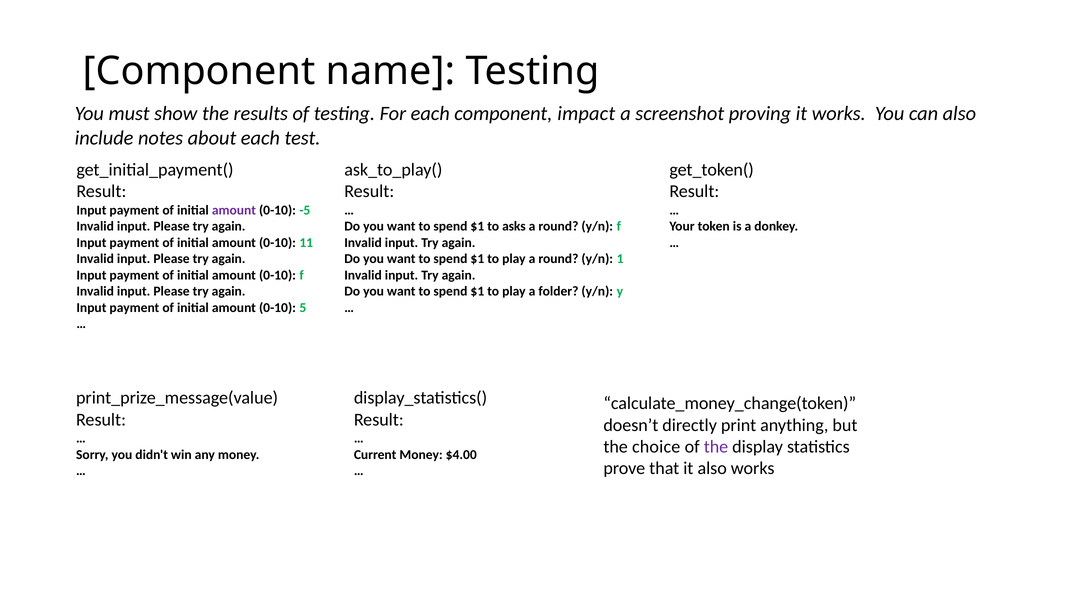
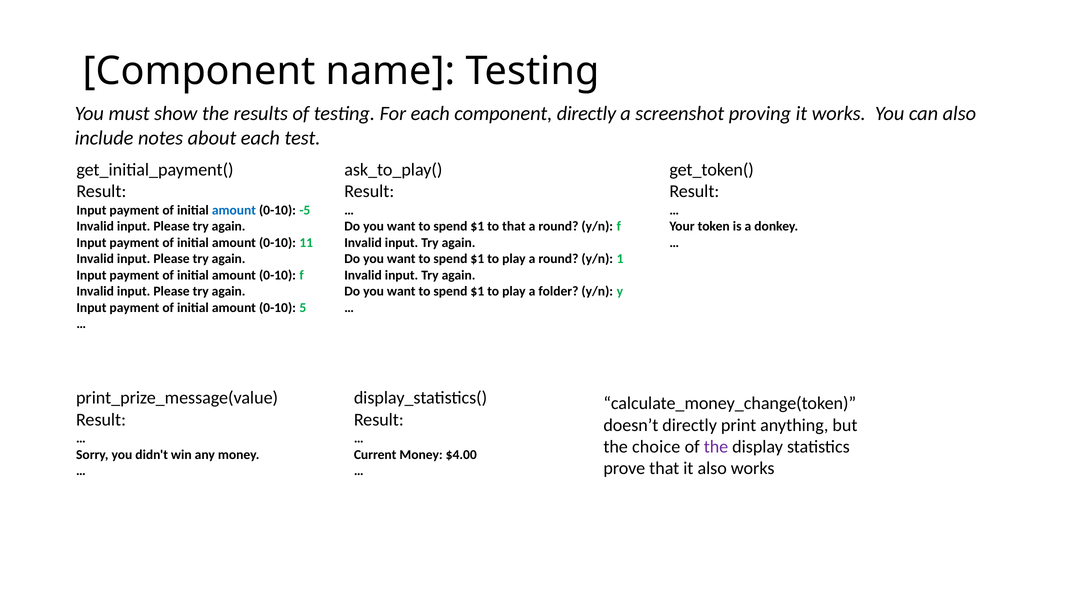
component impact: impact -> directly (586, 114)
amount colour: purple -> blue (234, 210)
to asks: asks -> that (514, 226)
